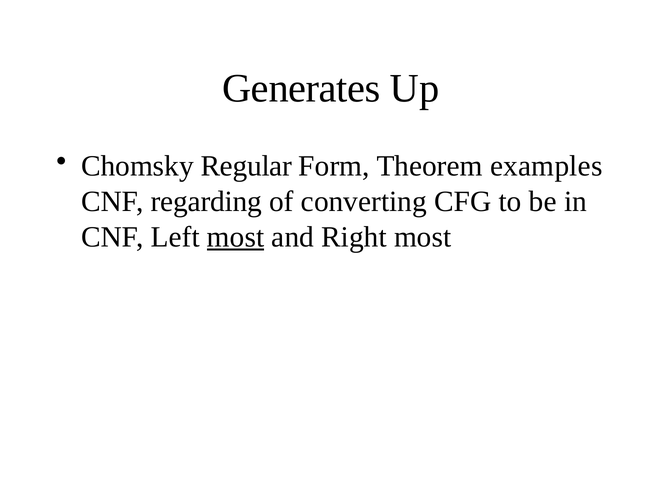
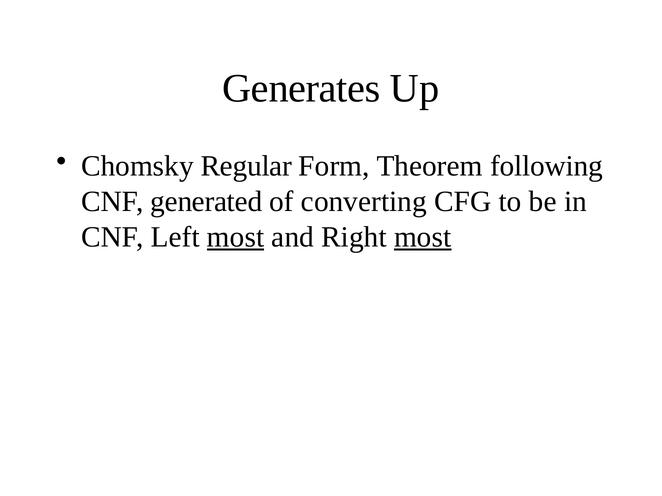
examples: examples -> following (546, 166)
regarding: regarding -> generated (206, 202)
most underline: none -> present (423, 237)
